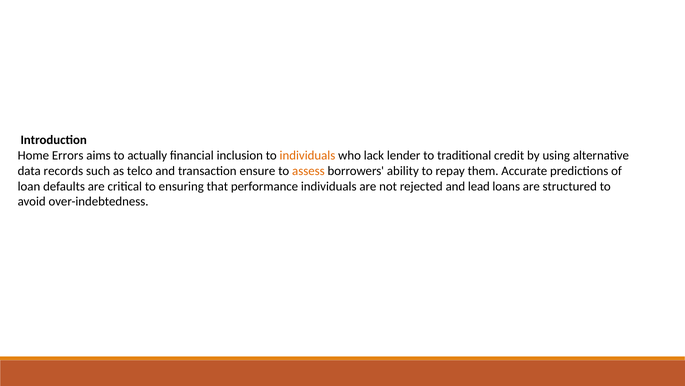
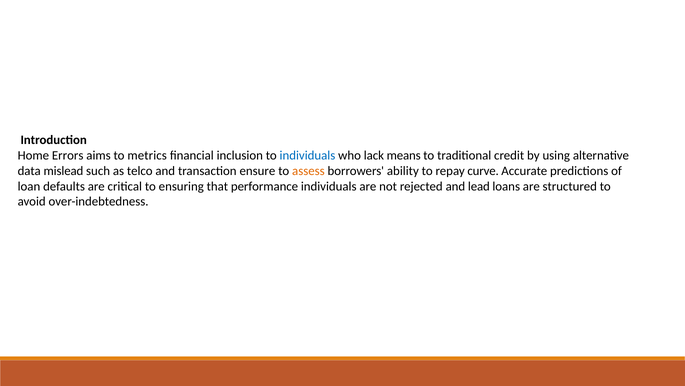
actually: actually -> metrics (147, 155)
individuals colour: orange -> blue (307, 155)
lender: lender -> means (404, 155)
records: records -> mislead (63, 171)
them: them -> curve (483, 171)
